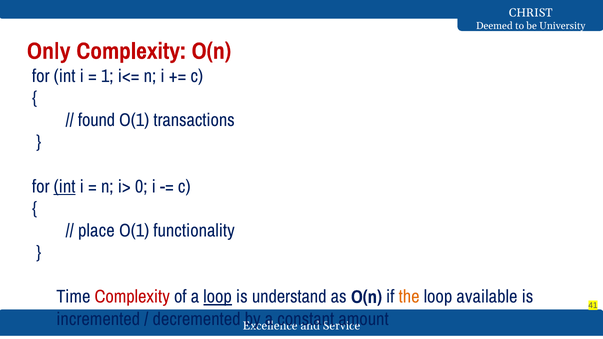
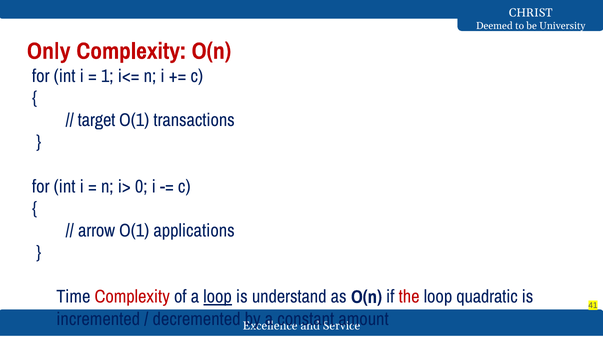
found: found -> target (97, 120)
int underline: present -> none (65, 187)
place: place -> arrow (97, 231)
functionality: functionality -> applications (194, 231)
the colour: orange -> red (409, 297)
available: available -> quadratic (487, 297)
